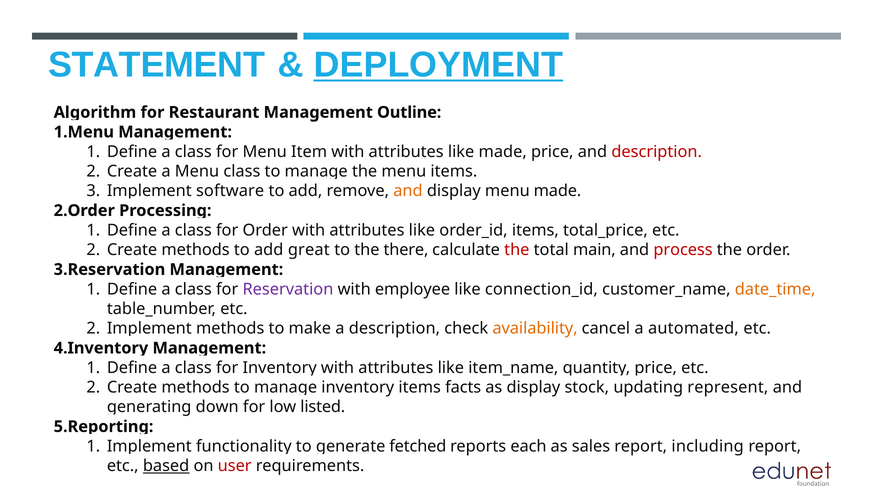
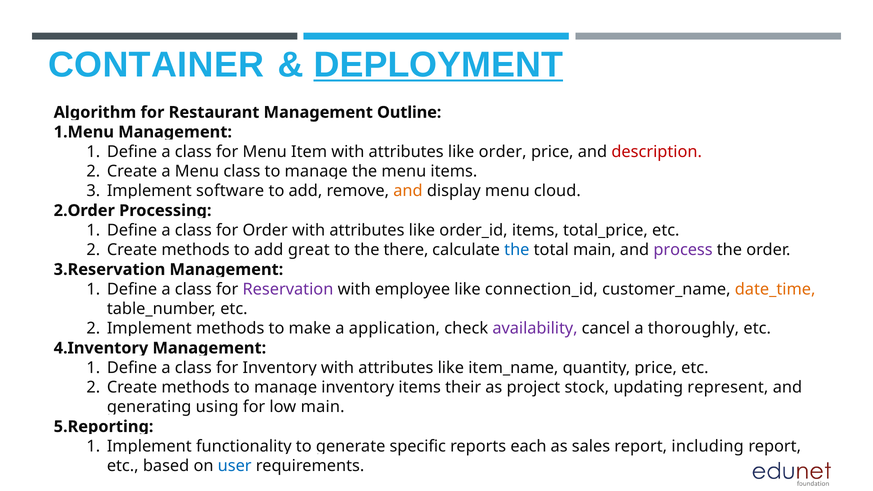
STATEMENT: STATEMENT -> CONTAINER (156, 65)
made: made -> order (503, 152)
menu made: made -> cloud (557, 191)
the colour: red -> blue (517, 250)
process colour: red -> purple (683, 250)
a description: description -> application (394, 328)
availability colour: orange -> purple (535, 328)
automated: automated -> thoroughly (693, 328)
facts: facts -> their (463, 387)
as display: display -> project (533, 387)
down: down -> using (217, 407)
low listed: listed -> main (323, 407)
fetched: fetched -> specific (418, 446)
based underline: present -> none (166, 466)
user colour: red -> blue (235, 466)
